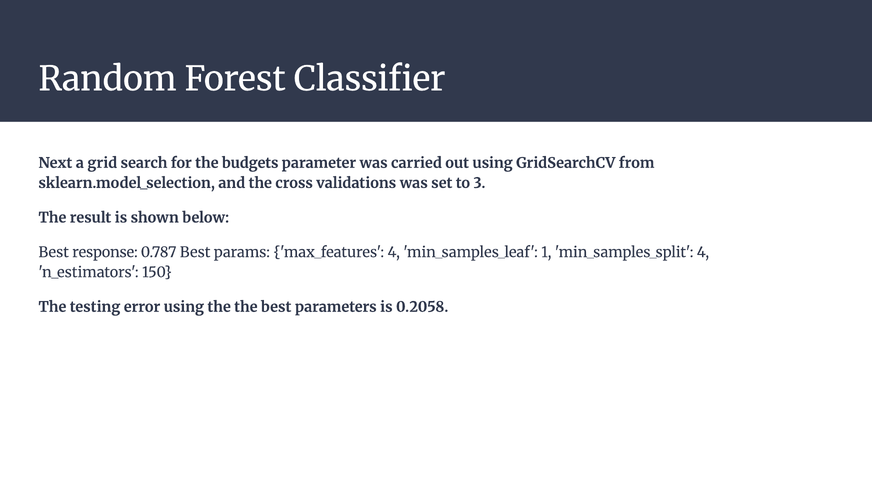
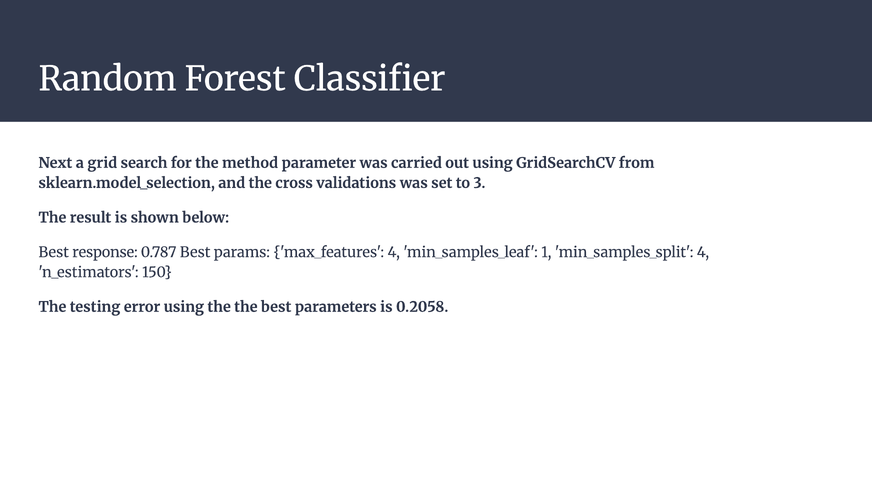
budgets: budgets -> method (250, 163)
